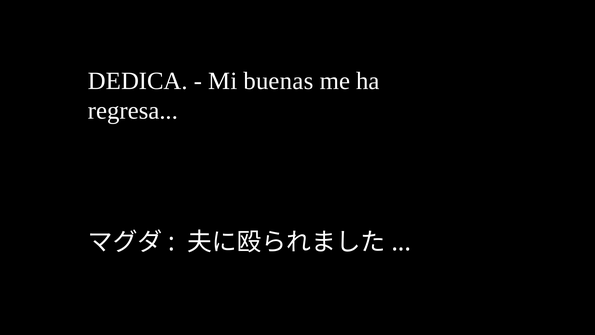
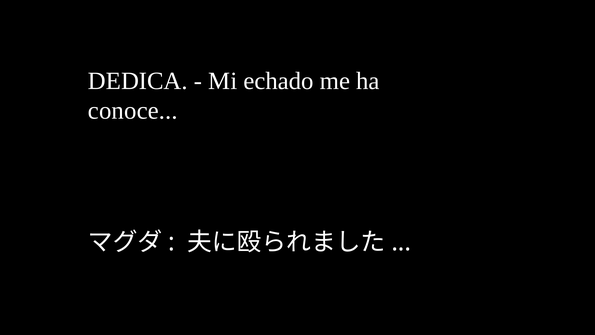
buenas: buenas -> echado (278, 81)
regresa: regresa -> conoce (133, 111)
